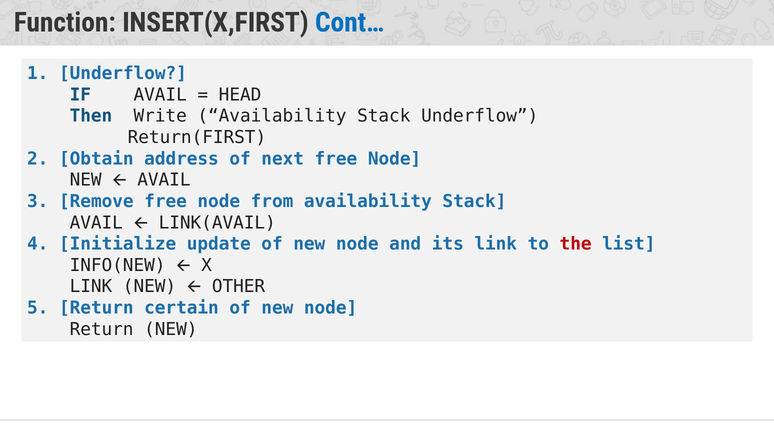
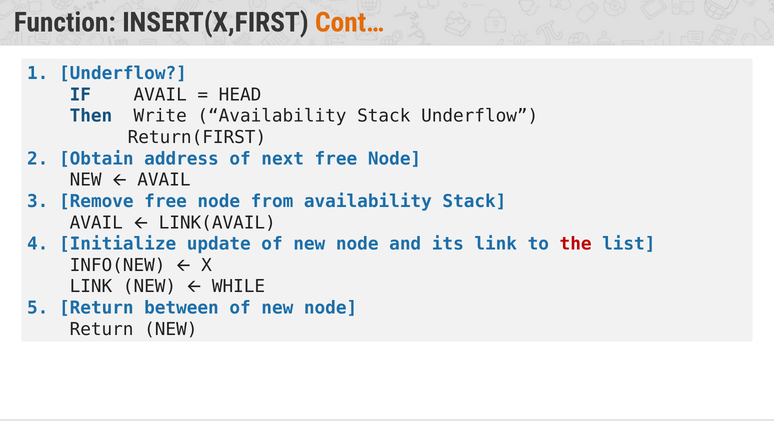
Cont… colour: blue -> orange (350, 22)
OTHER: OTHER -> WHILE (239, 286)
certain: certain -> between (181, 307)
